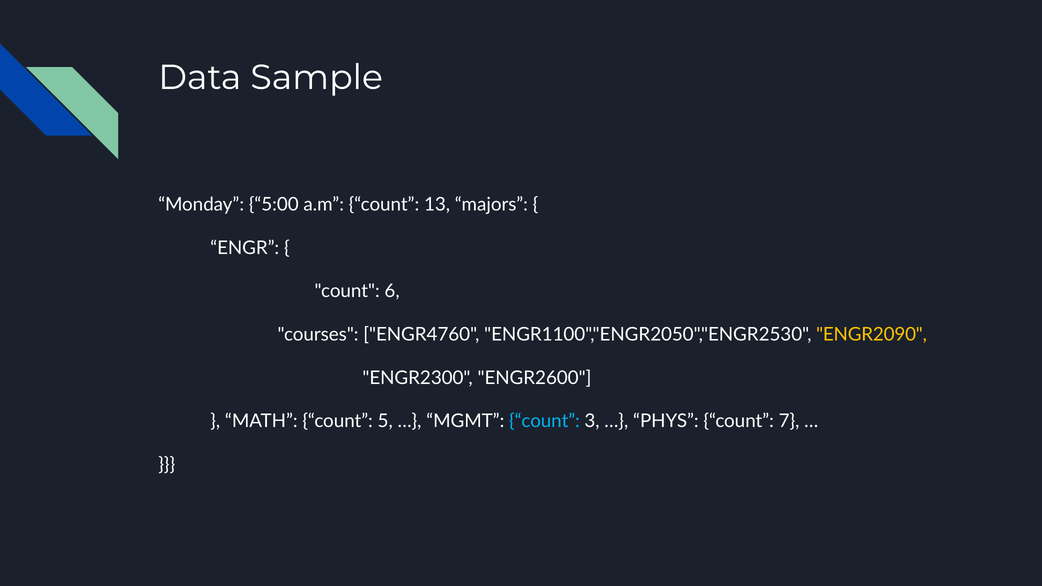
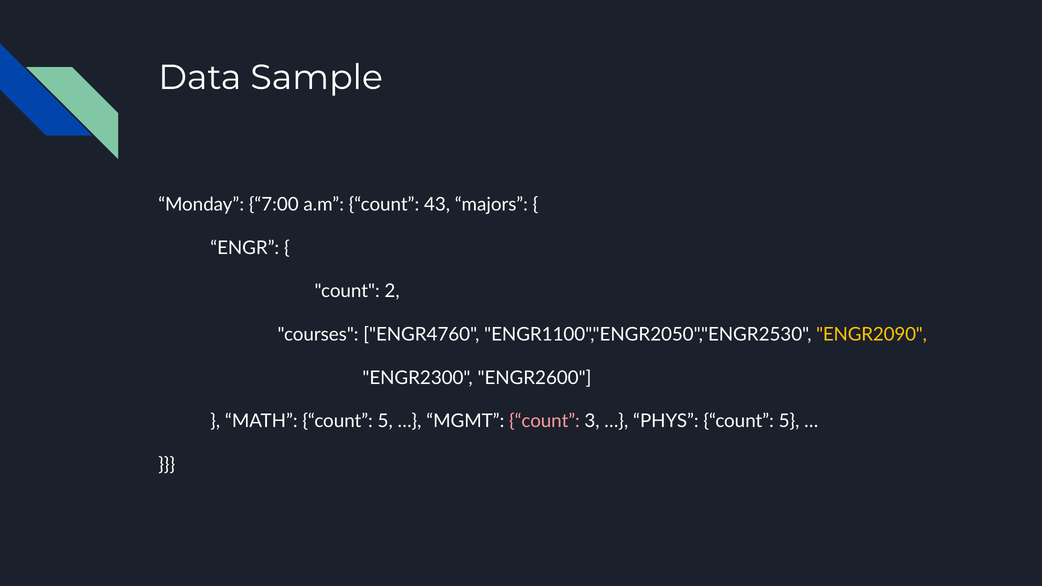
5:00: 5:00 -> 7:00 (274, 205)
13: 13 -> 43 (437, 205)
6: 6 -> 2 (392, 291)
count colour: light blue -> pink (544, 421)
PHYS count 7: 7 -> 5 (789, 421)
